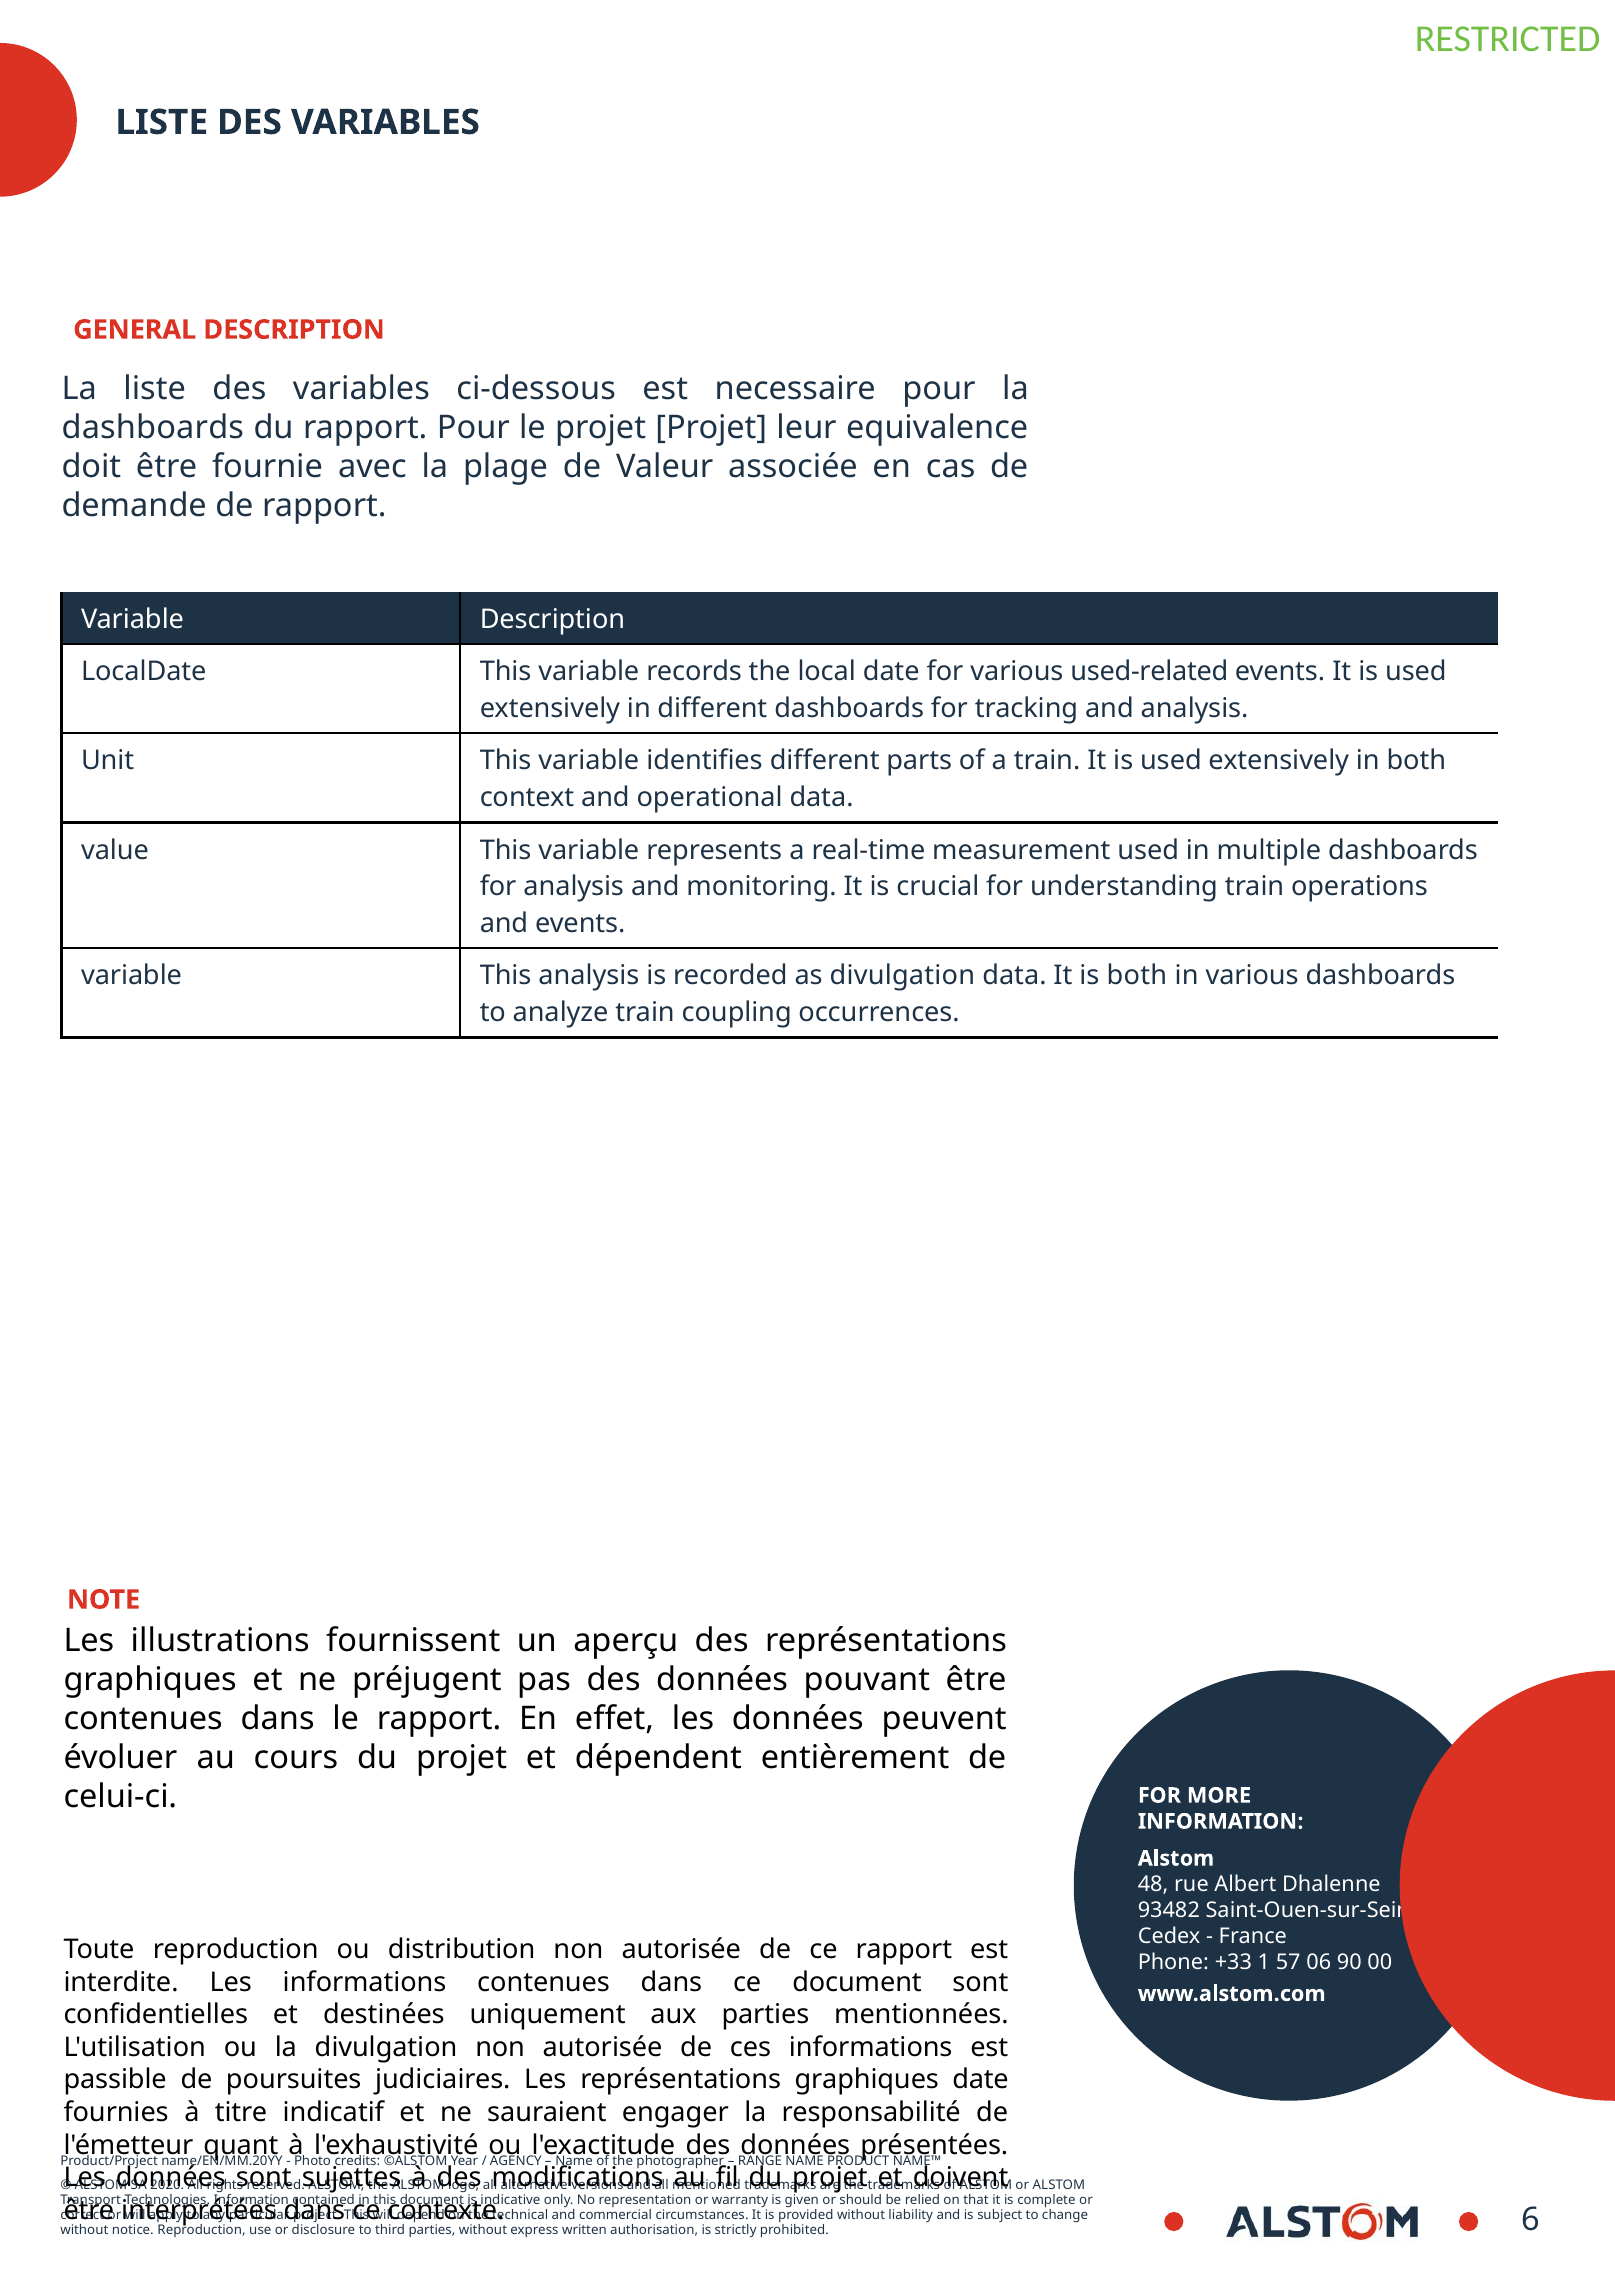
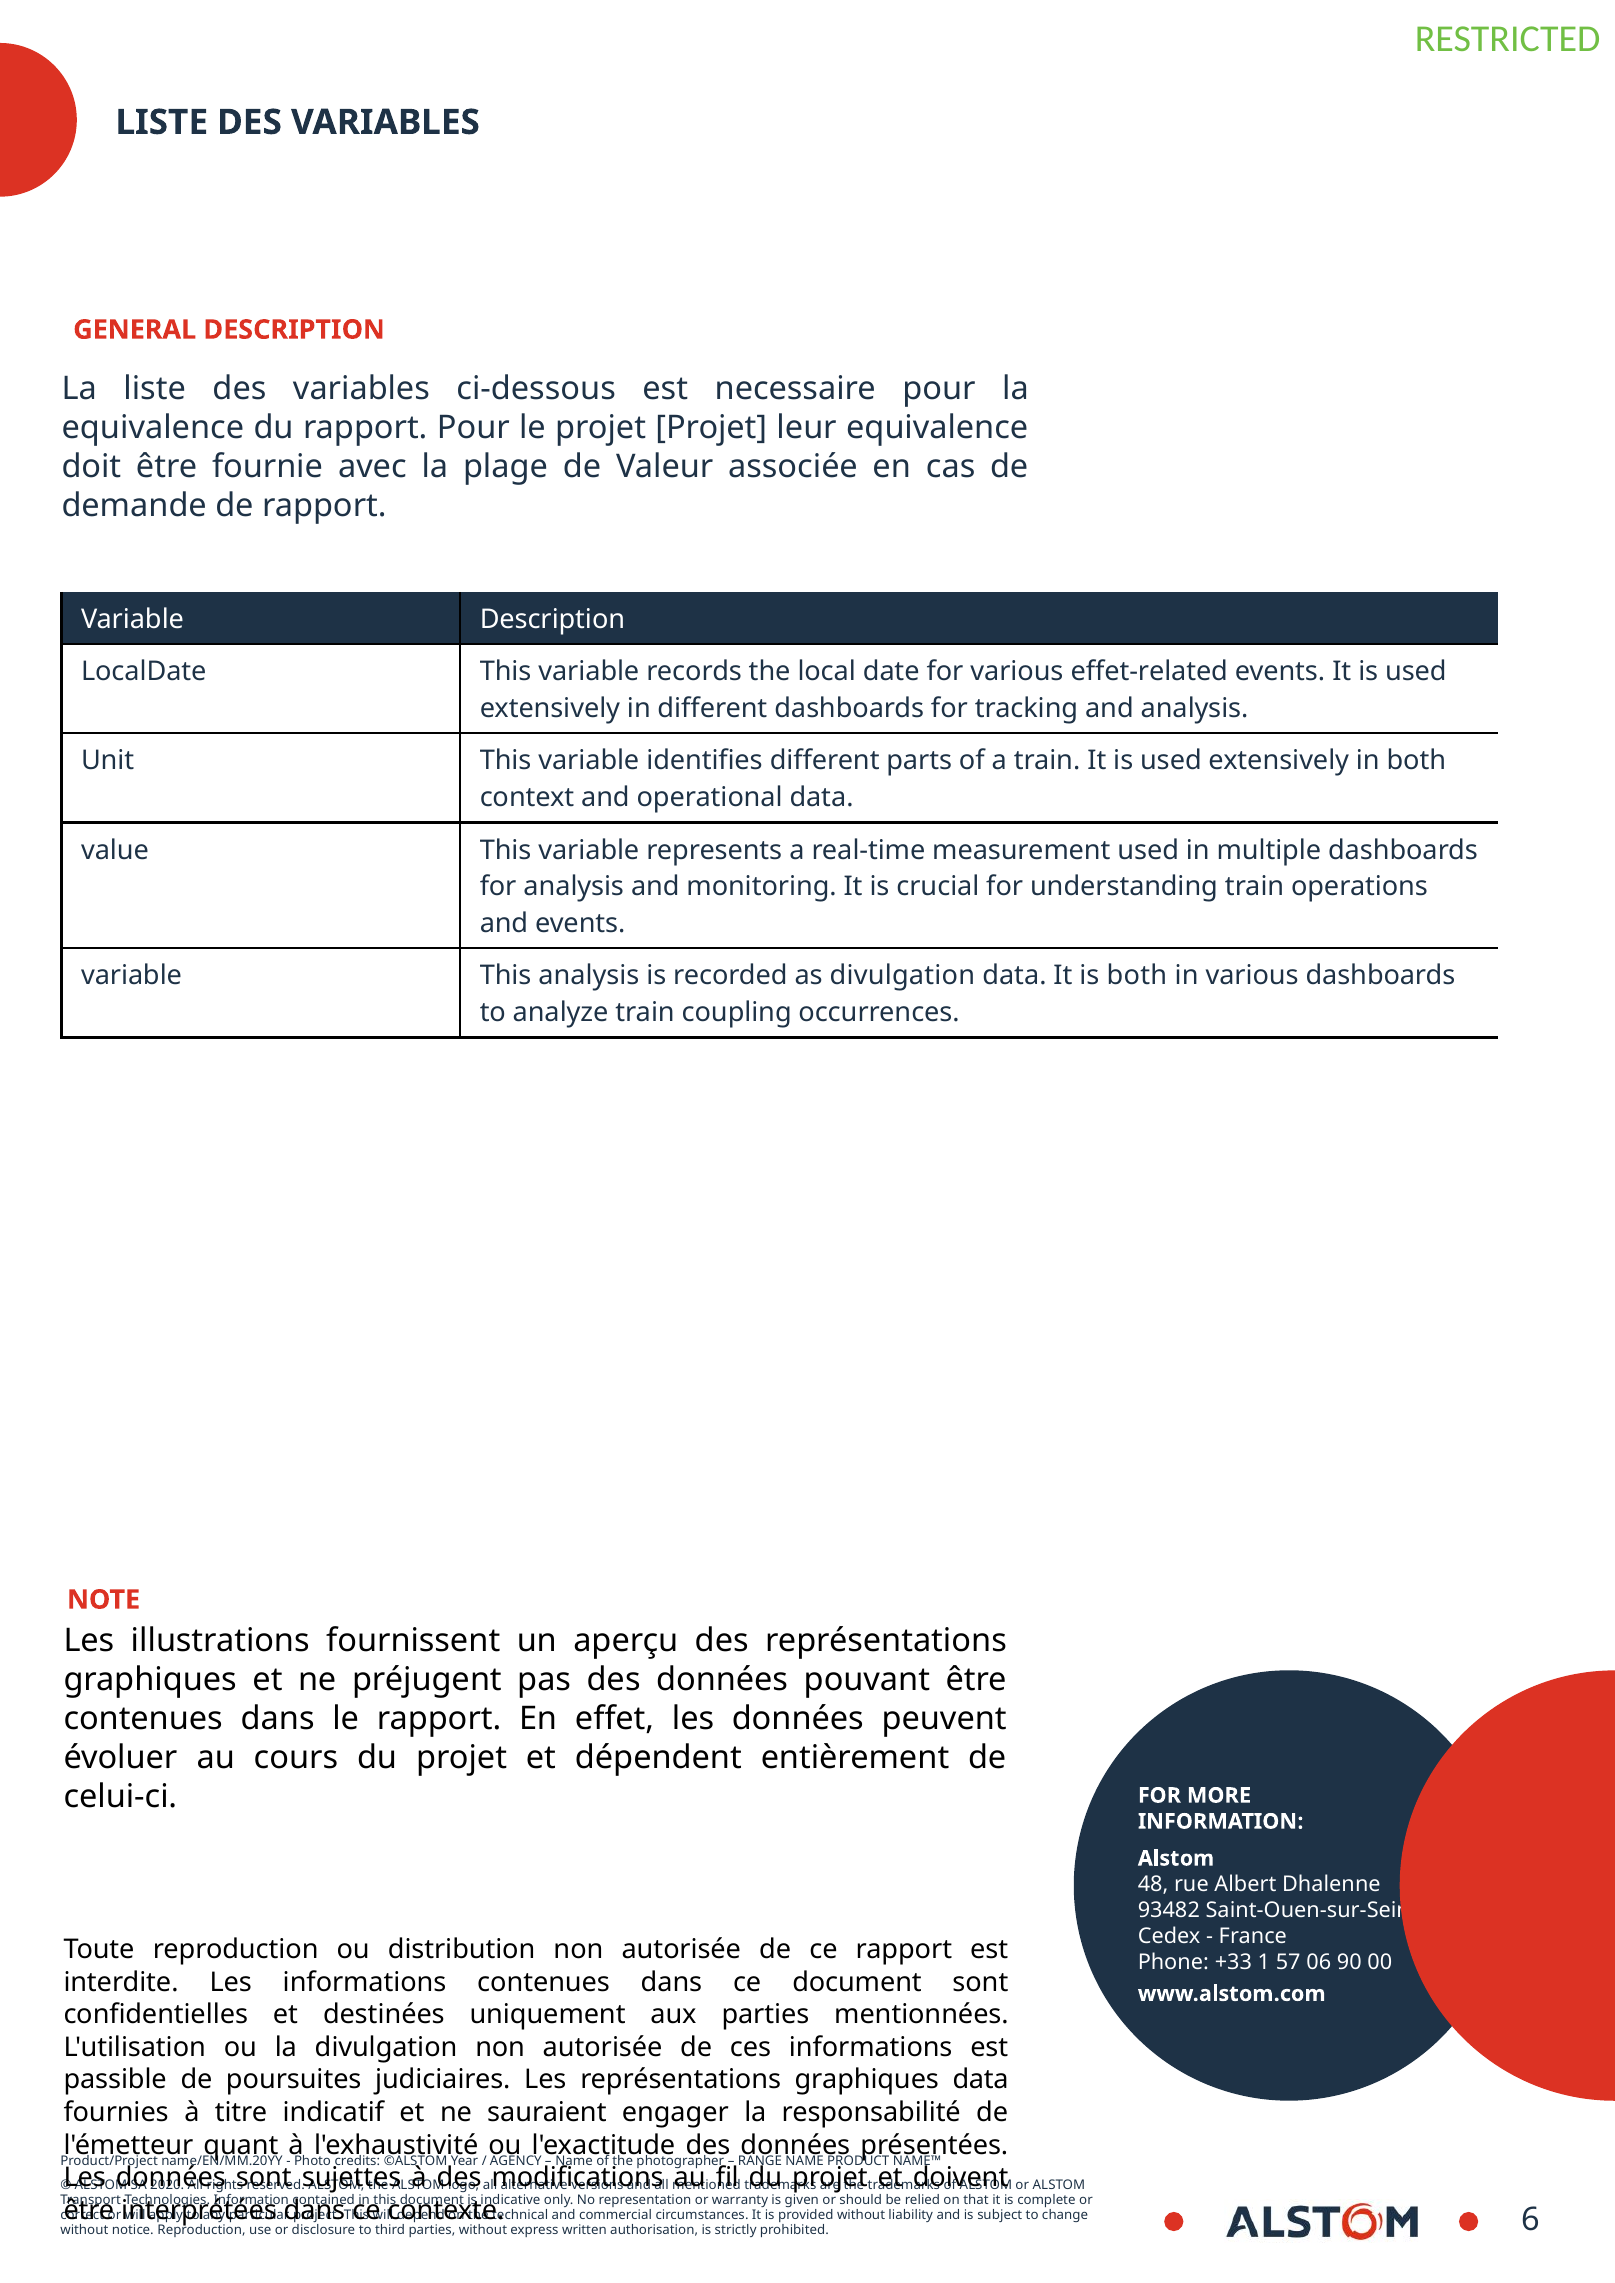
dashboards: dashboards -> equivalence (153, 428)
used-related: used-related -> effet-related (1149, 672)
graphiques date: date -> data (981, 2081)
